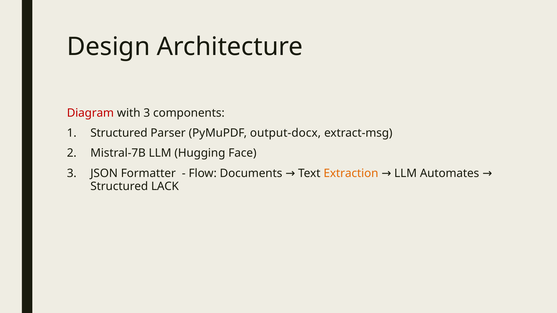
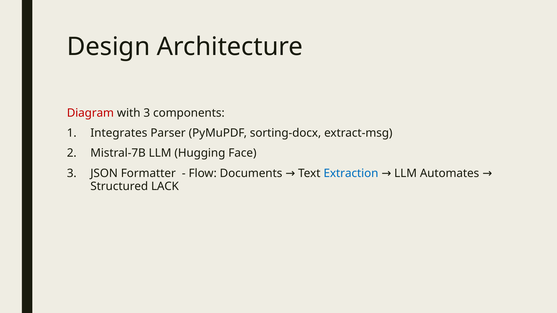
Structured: Structured -> Integrates (119, 133)
output-docx: output-docx -> sorting-docx (286, 133)
Extraction colour: orange -> blue (351, 173)
